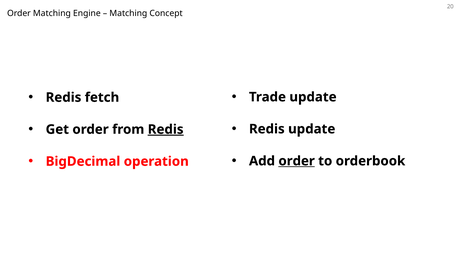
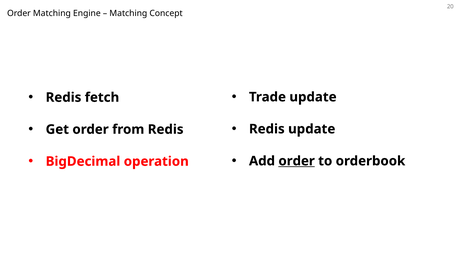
Redis underline: present -> none (166, 129)
